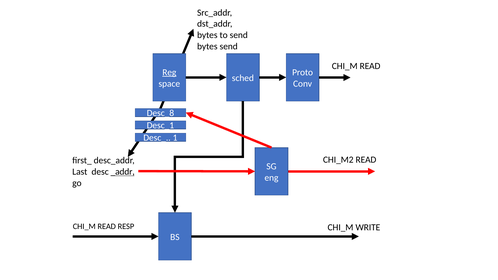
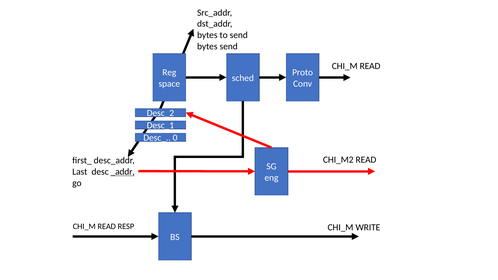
Reg underline: present -> none (169, 72)
Desc_8: Desc_8 -> Desc_2 (160, 113)
1: 1 -> 0 (175, 138)
